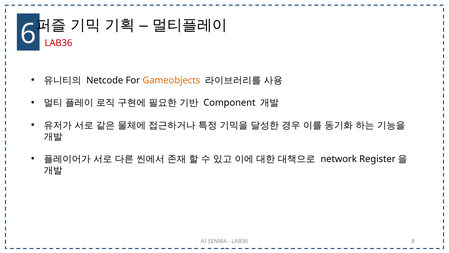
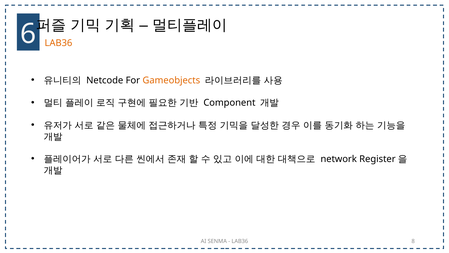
LAB36 colour: red -> orange (58, 43)
